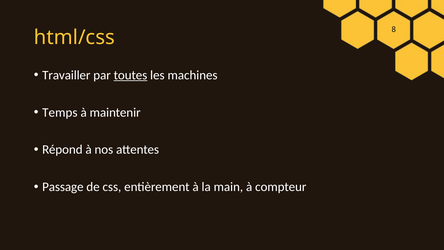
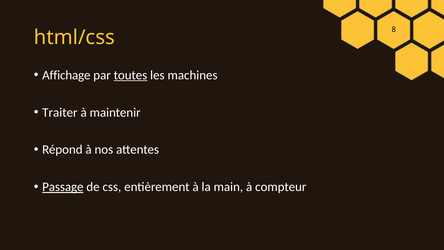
Travailler: Travailler -> Affichage (66, 75)
Temps: Temps -> Traiter (60, 112)
Passage underline: none -> present (63, 187)
